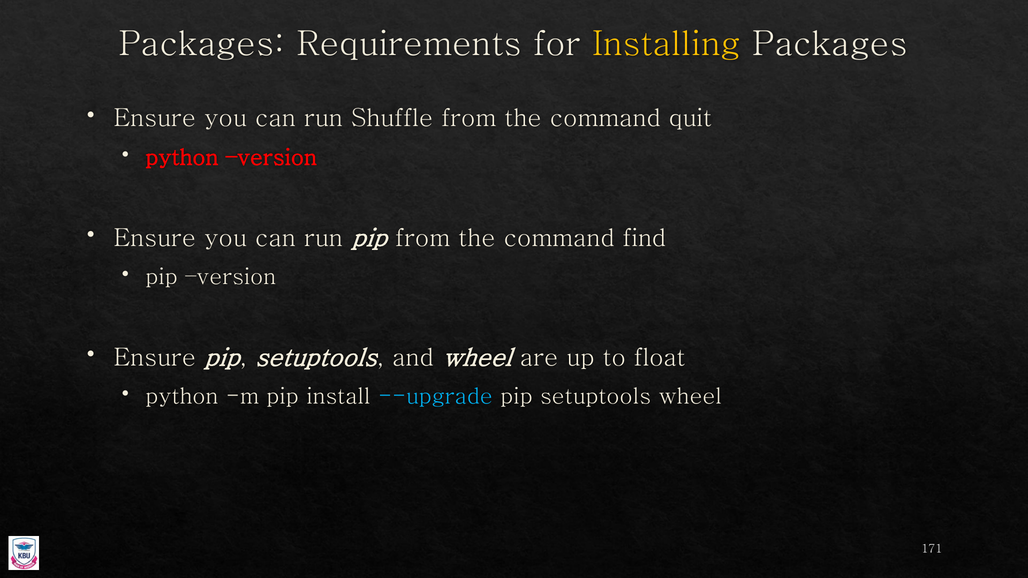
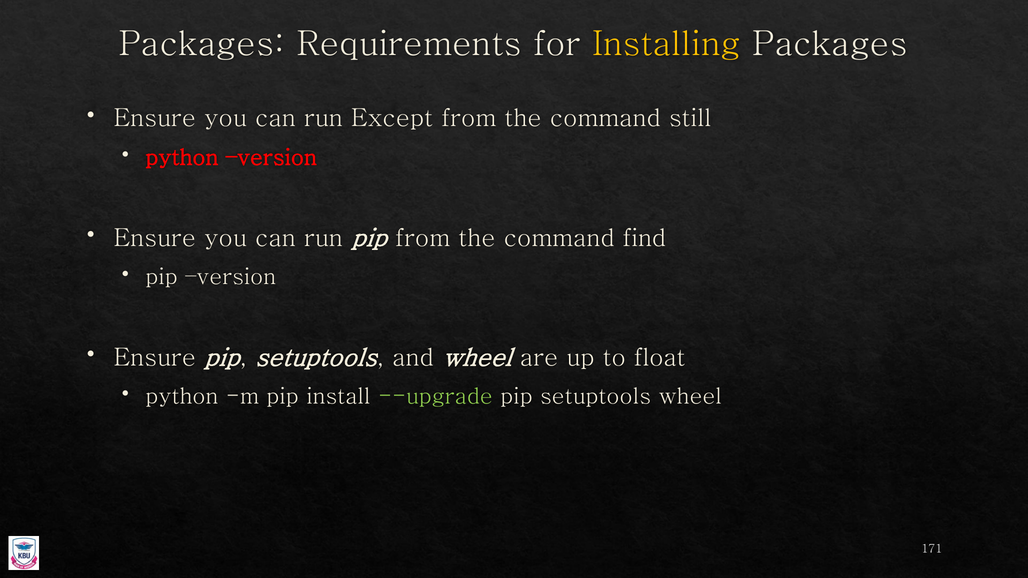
Shuffle: Shuffle -> Except (392, 118)
quit: quit -> still (690, 118)
--upgrade colour: light blue -> light green (435, 397)
